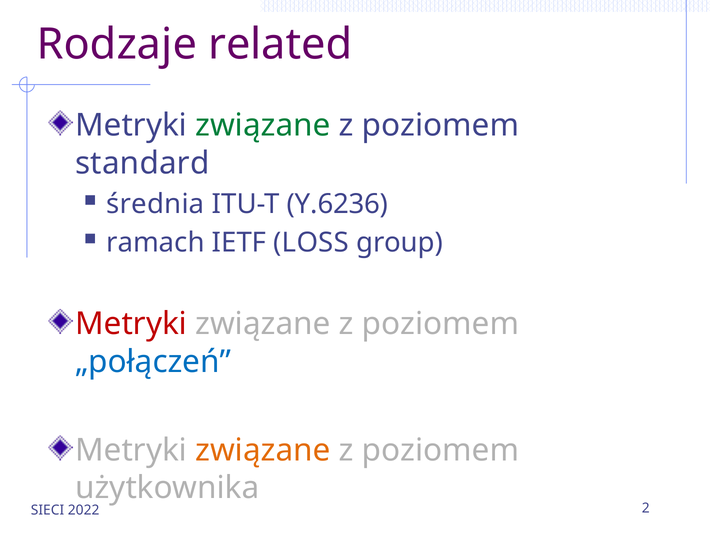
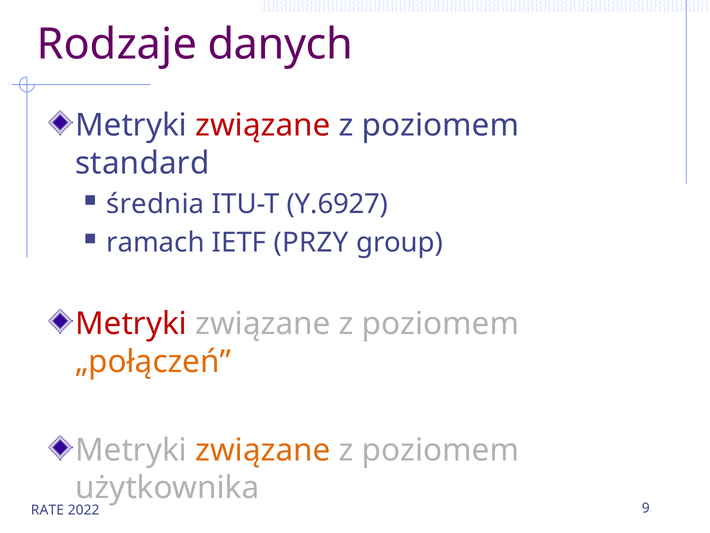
related: related -> danych (280, 44)
związane colour: green -> red (263, 125)
Y.6236: Y.6236 -> Y.6927 (337, 204)
LOSS: LOSS -> PRZY (311, 243)
„połączeń colour: blue -> orange (153, 361)
SIECI: SIECI -> RATE (47, 510)
2: 2 -> 9 (646, 508)
